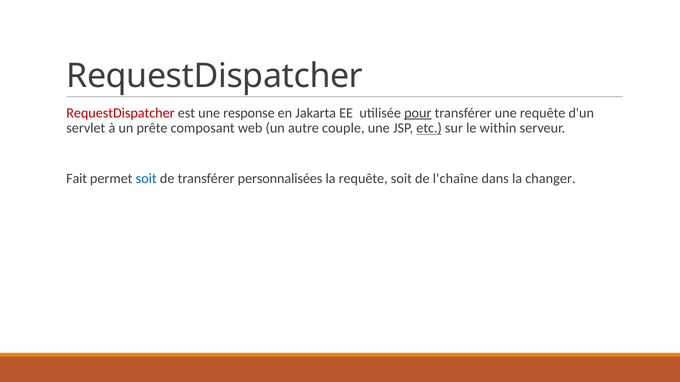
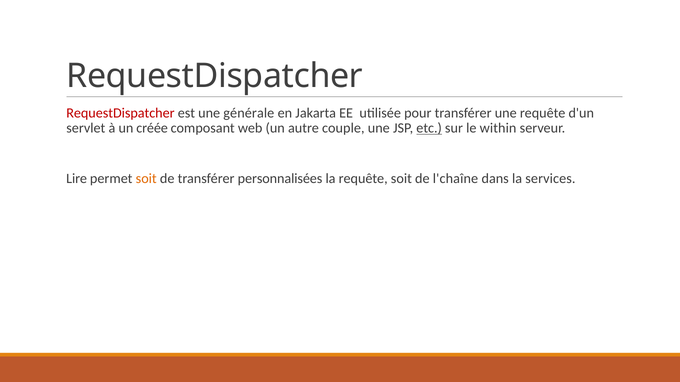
response: response -> générale (249, 113)
pour underline: present -> none (418, 113)
prête: prête -> créée (152, 128)
Fait: Fait -> Lire (77, 179)
soit colour: blue -> orange (146, 179)
changer: changer -> services (550, 179)
